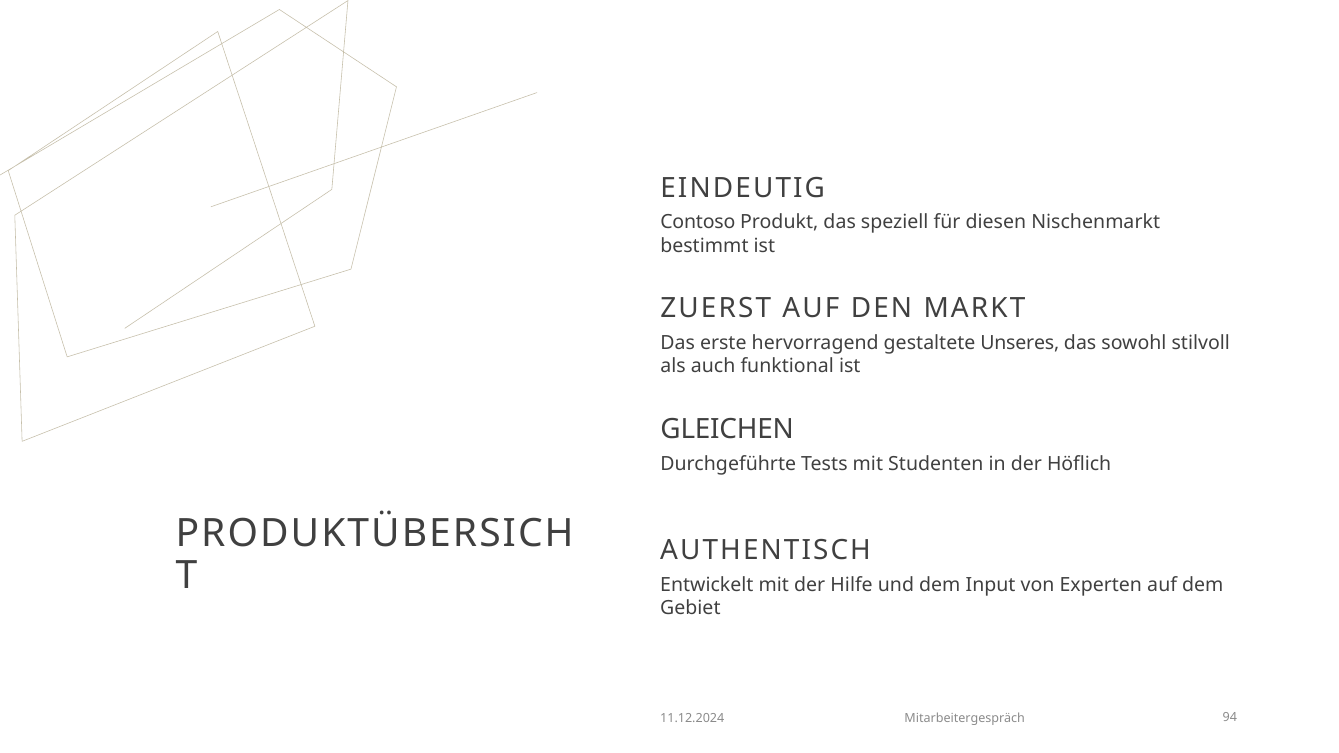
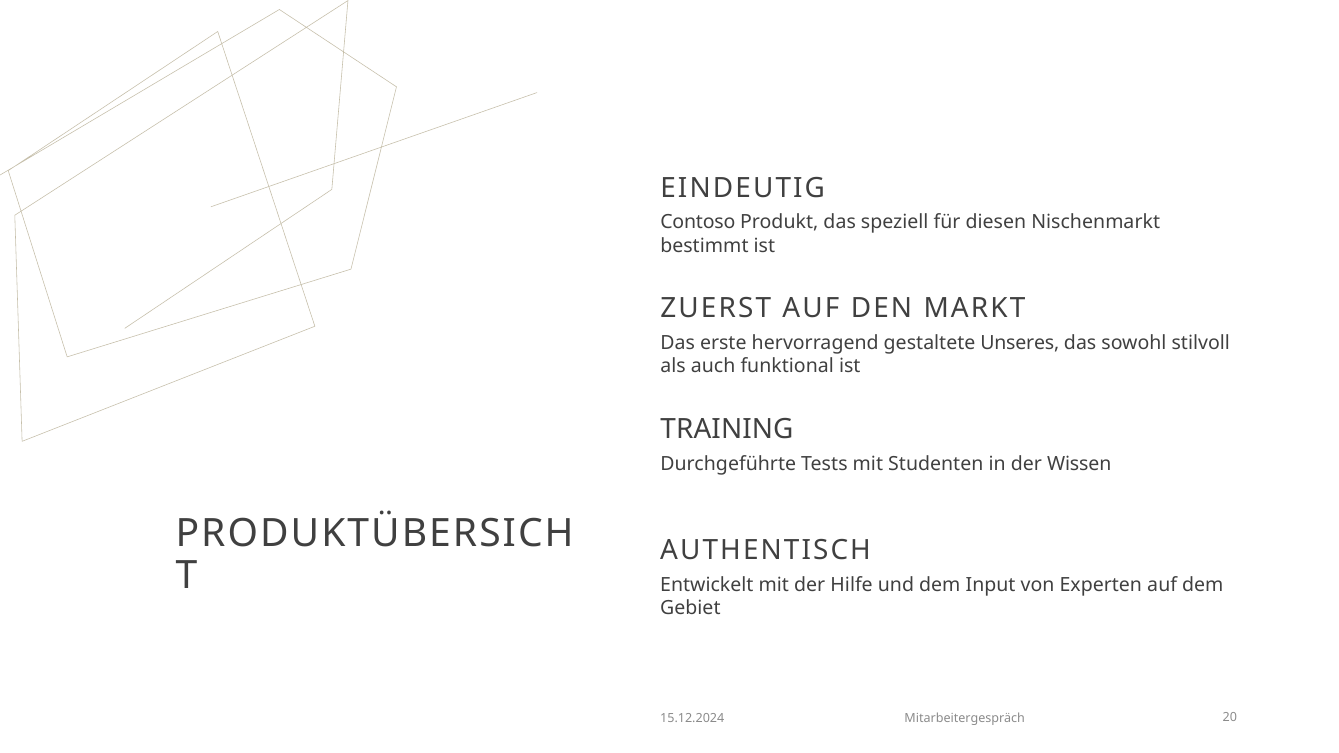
GLEICHEN: GLEICHEN -> TRAINING (727, 430)
Höflich: Höflich -> Wissen (1079, 464)
11.12.2024: 11.12.2024 -> 15.12.2024 (692, 719)
94: 94 -> 20 (1230, 718)
